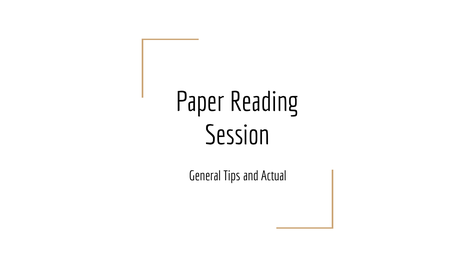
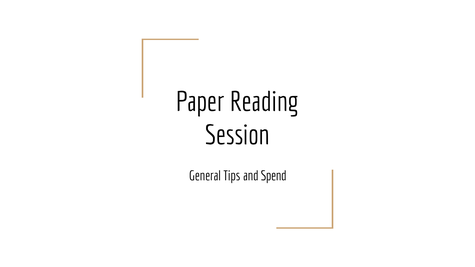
Actual: Actual -> Spend (274, 176)
